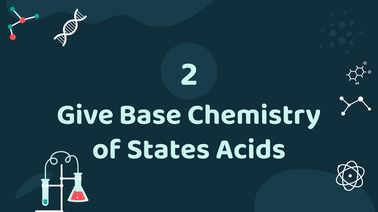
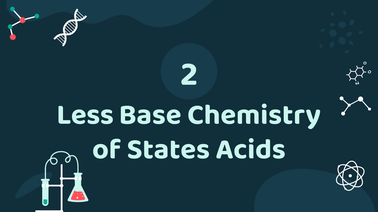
Give: Give -> Less (85, 114)
